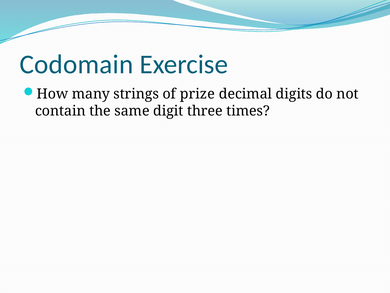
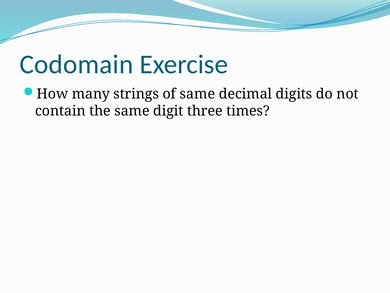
of prize: prize -> same (197, 94)
